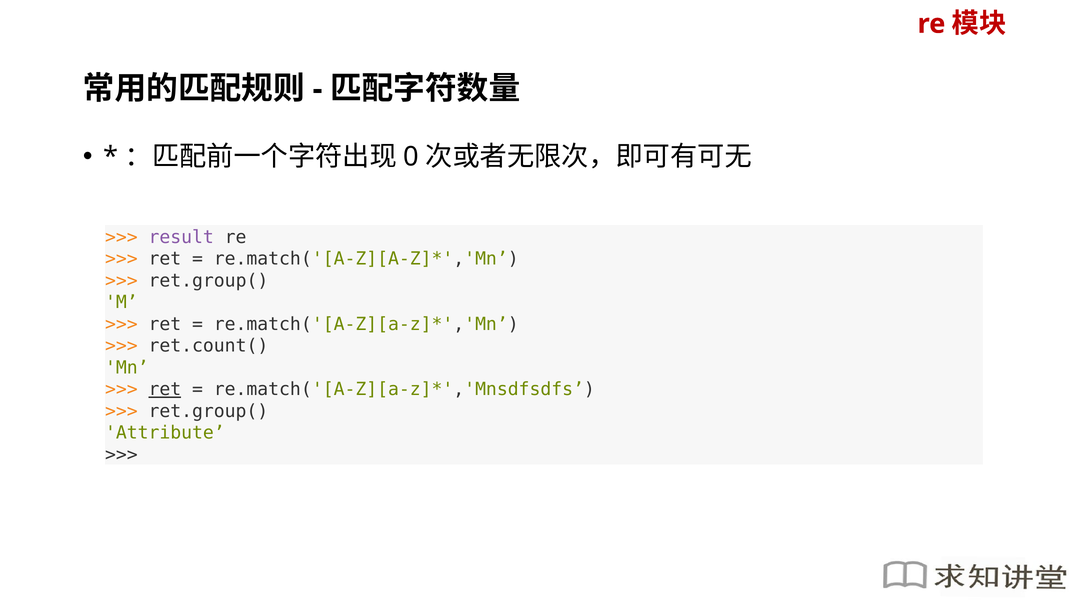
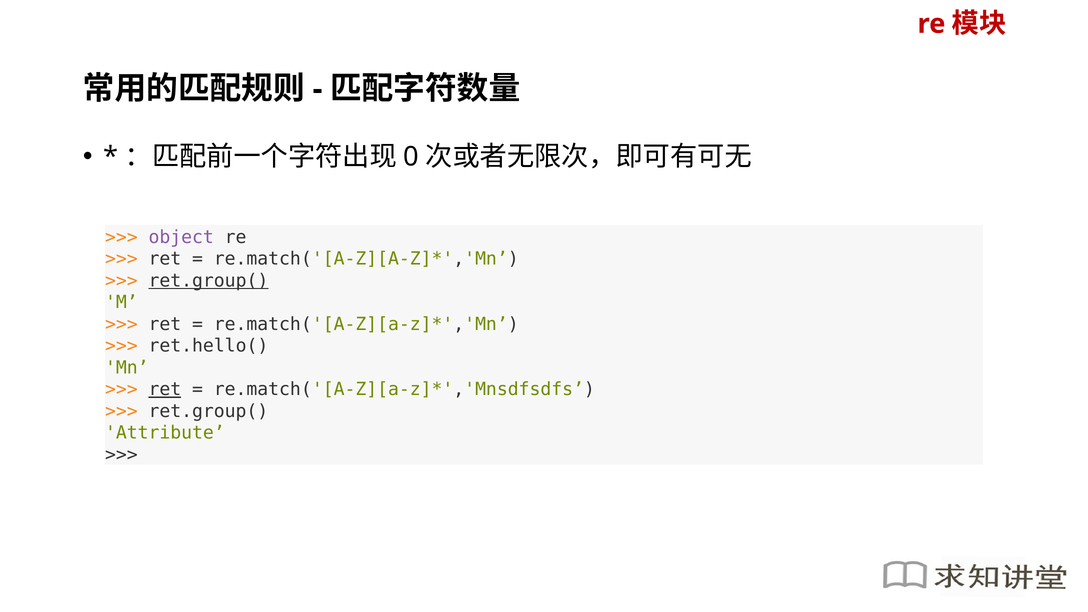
result: result -> object (181, 237)
ret.group( underline: none -> present (208, 281)
ret.count(: ret.count( -> ret.hello( (208, 346)
